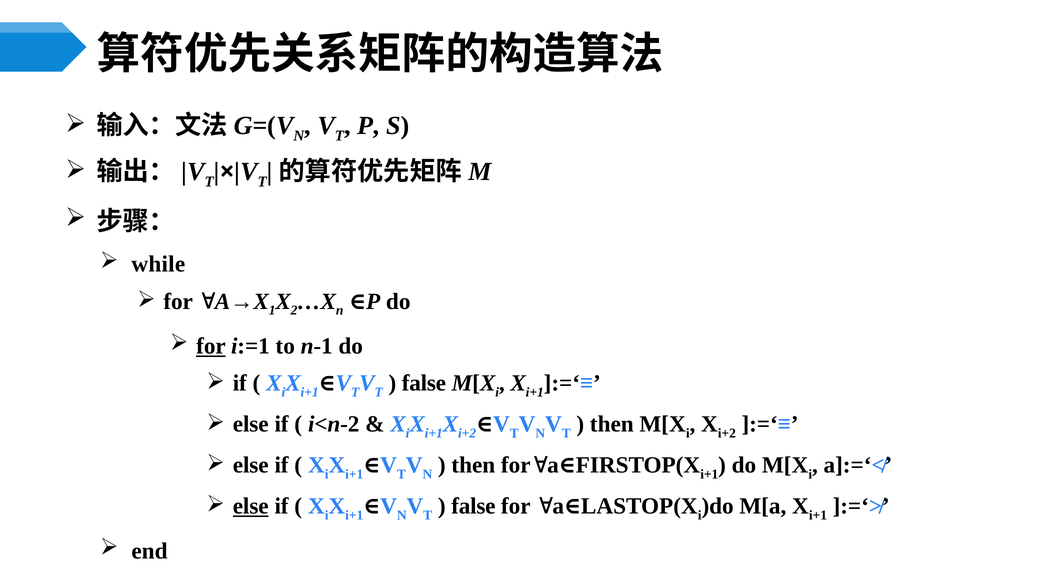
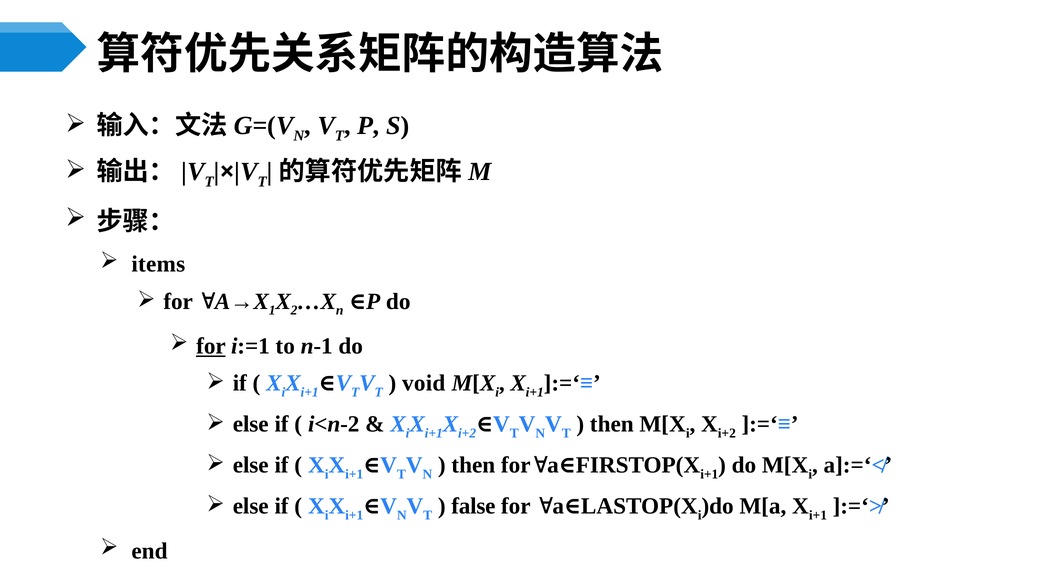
while: while -> items (158, 264)
false: false -> void (424, 384)
else underline: present -> none (251, 506)
